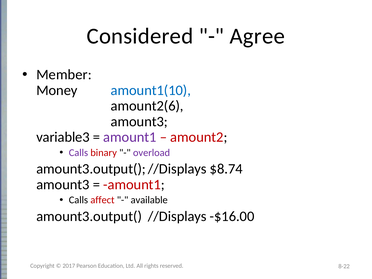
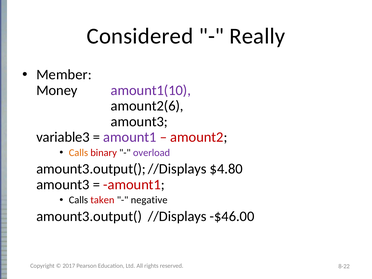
Agree: Agree -> Really (257, 36)
amount1(10 colour: blue -> purple (151, 90)
Calls colour: purple -> orange (78, 153)
$8.74: $8.74 -> $4.80 (226, 169)
affect: affect -> taken (102, 200)
available: available -> negative (149, 200)
-$16.00: -$16.00 -> -$46.00 (232, 216)
